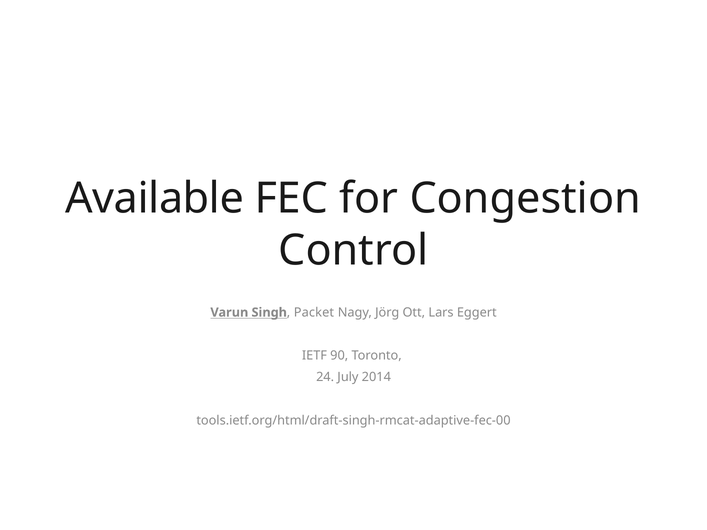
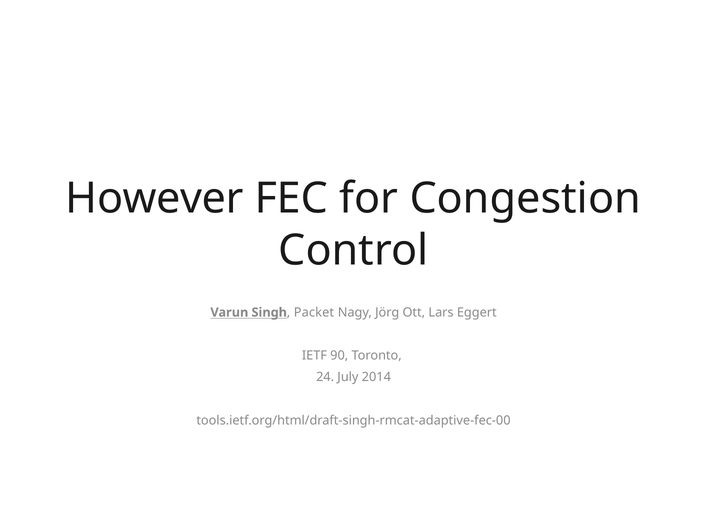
Available: Available -> However (155, 199)
